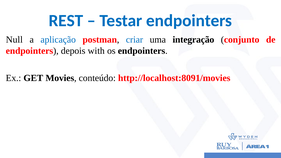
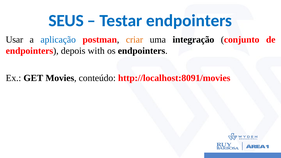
REST: REST -> SEUS (66, 21)
Null: Null -> Usar (14, 40)
criar colour: blue -> orange (135, 40)
